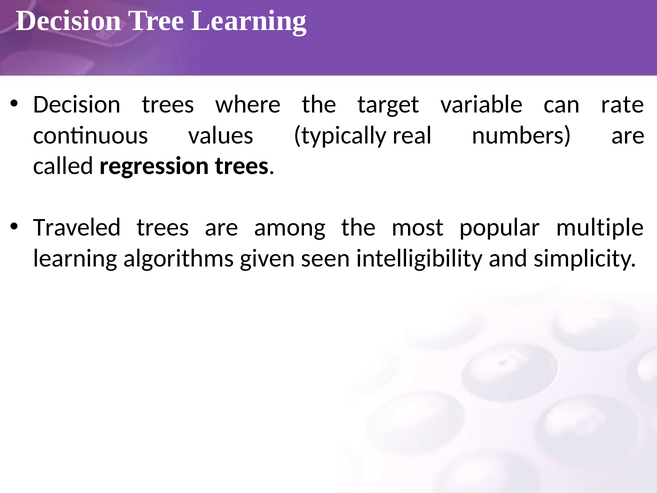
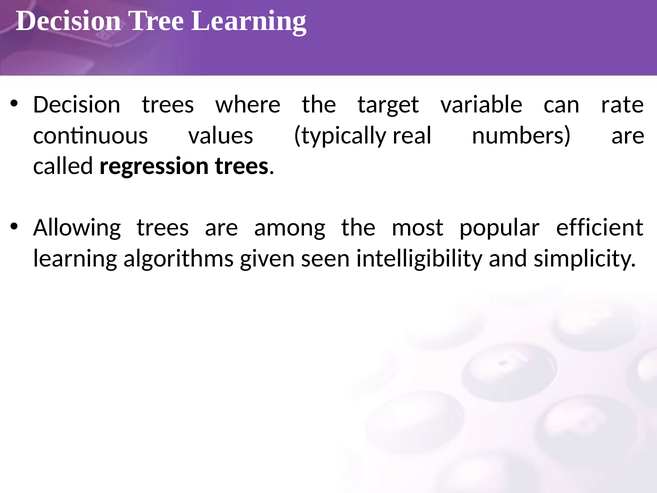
Traveled: Traveled -> Allowing (77, 228)
multiple: multiple -> efficient (600, 228)
